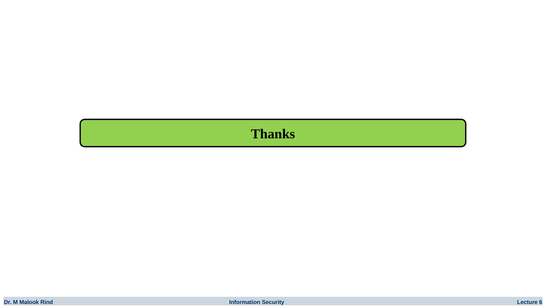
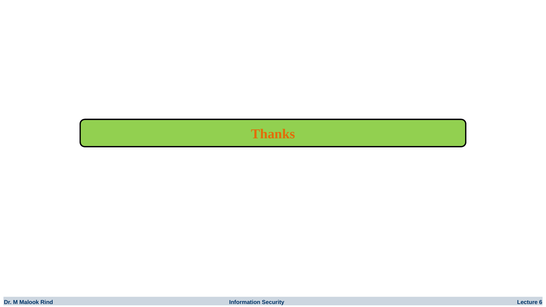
Thanks colour: black -> orange (273, 134)
